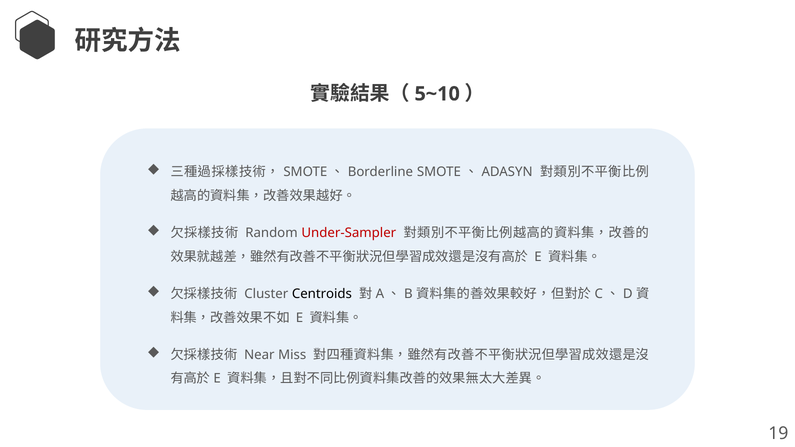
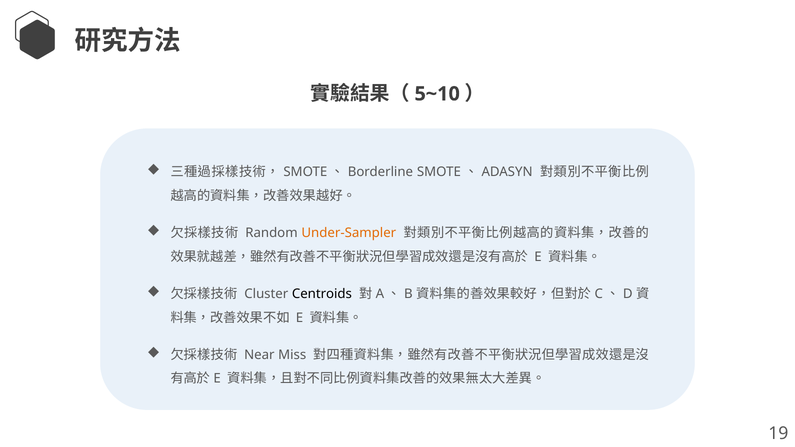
Under-Sampler colour: red -> orange (349, 233)
